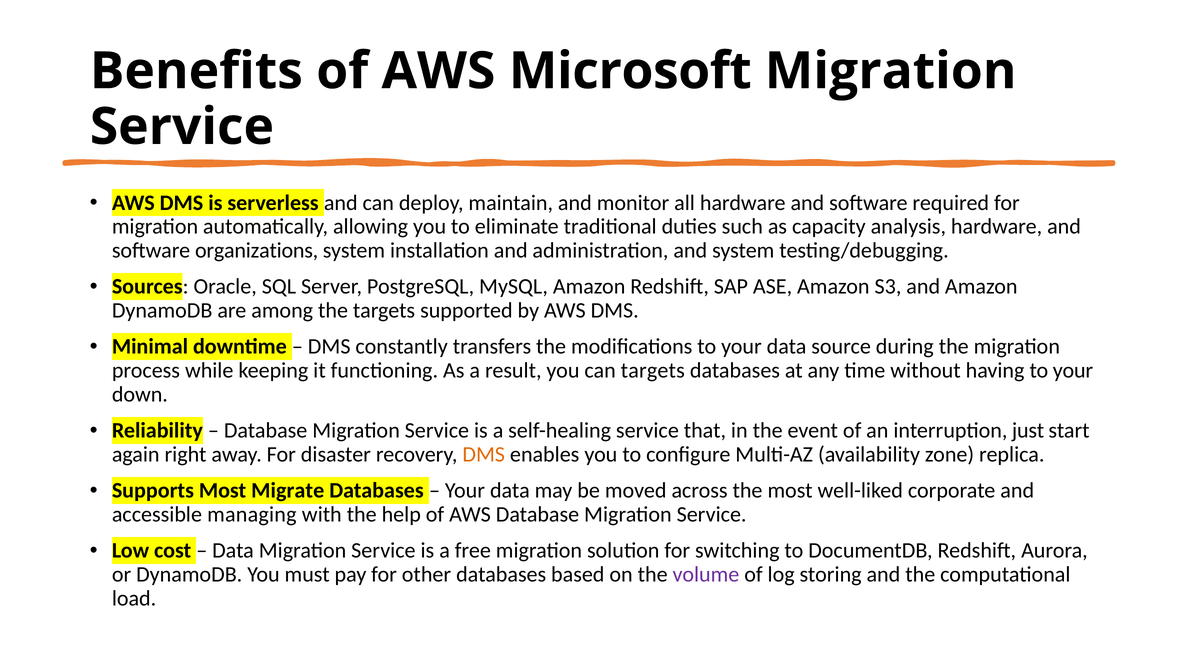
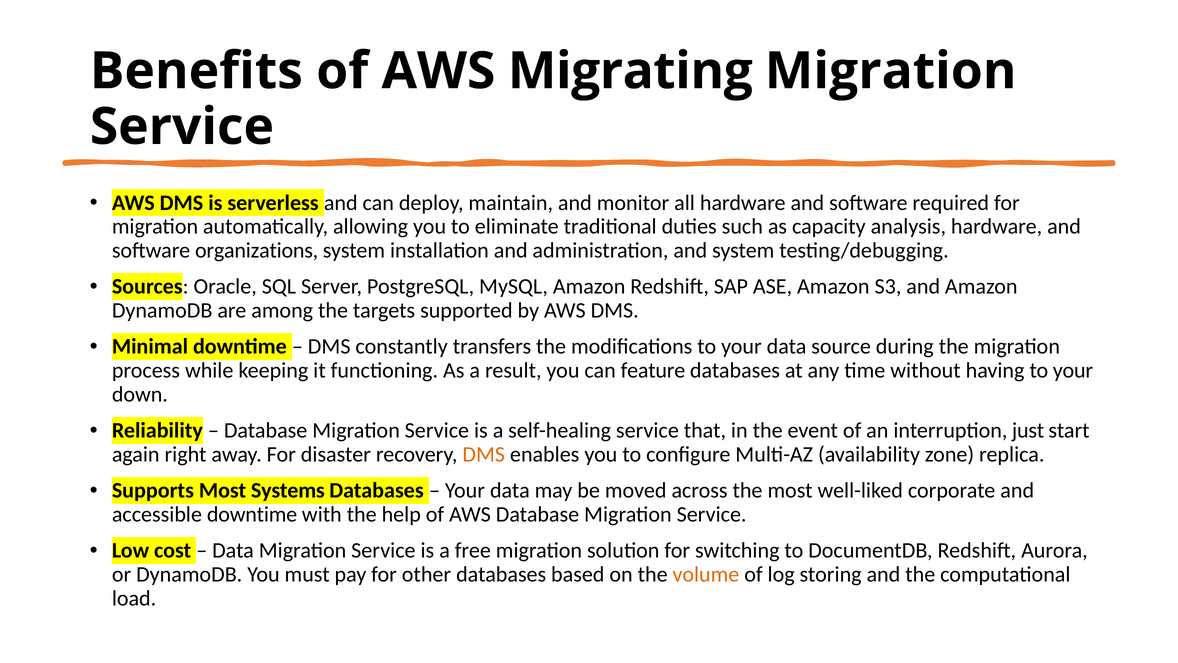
Microsoft: Microsoft -> Migrating (630, 71)
can targets: targets -> feature (653, 370)
Migrate: Migrate -> Systems (288, 490)
accessible managing: managing -> downtime (252, 514)
volume colour: purple -> orange (706, 574)
